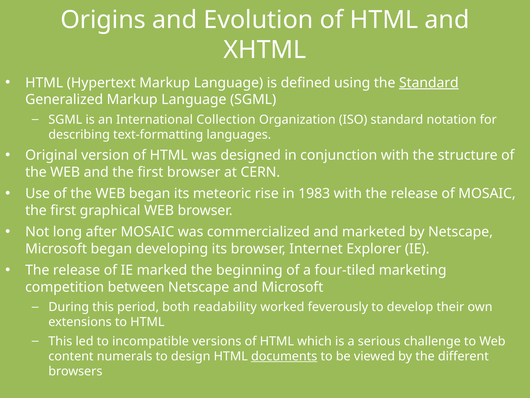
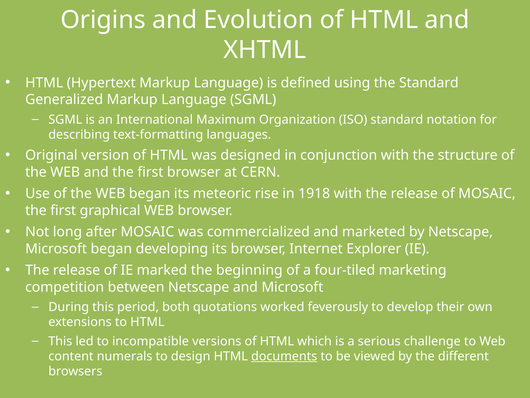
Standard underline: present -> none (429, 83)
Collection: Collection -> Maximum (226, 119)
1983: 1983 -> 1918 (314, 193)
readability: readability -> quotations (225, 307)
